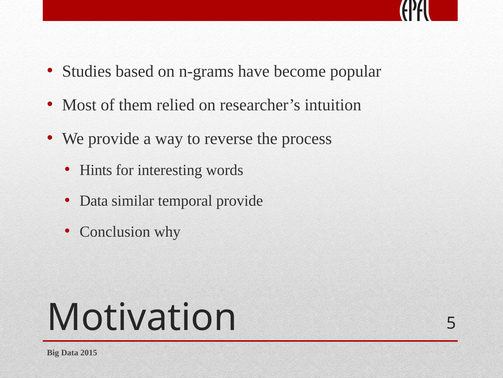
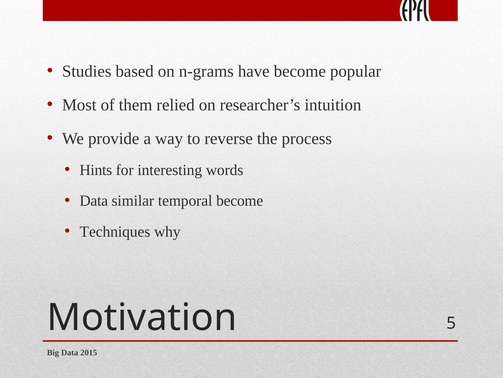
temporal provide: provide -> become (240, 200)
Conclusion: Conclusion -> Techniques (115, 231)
